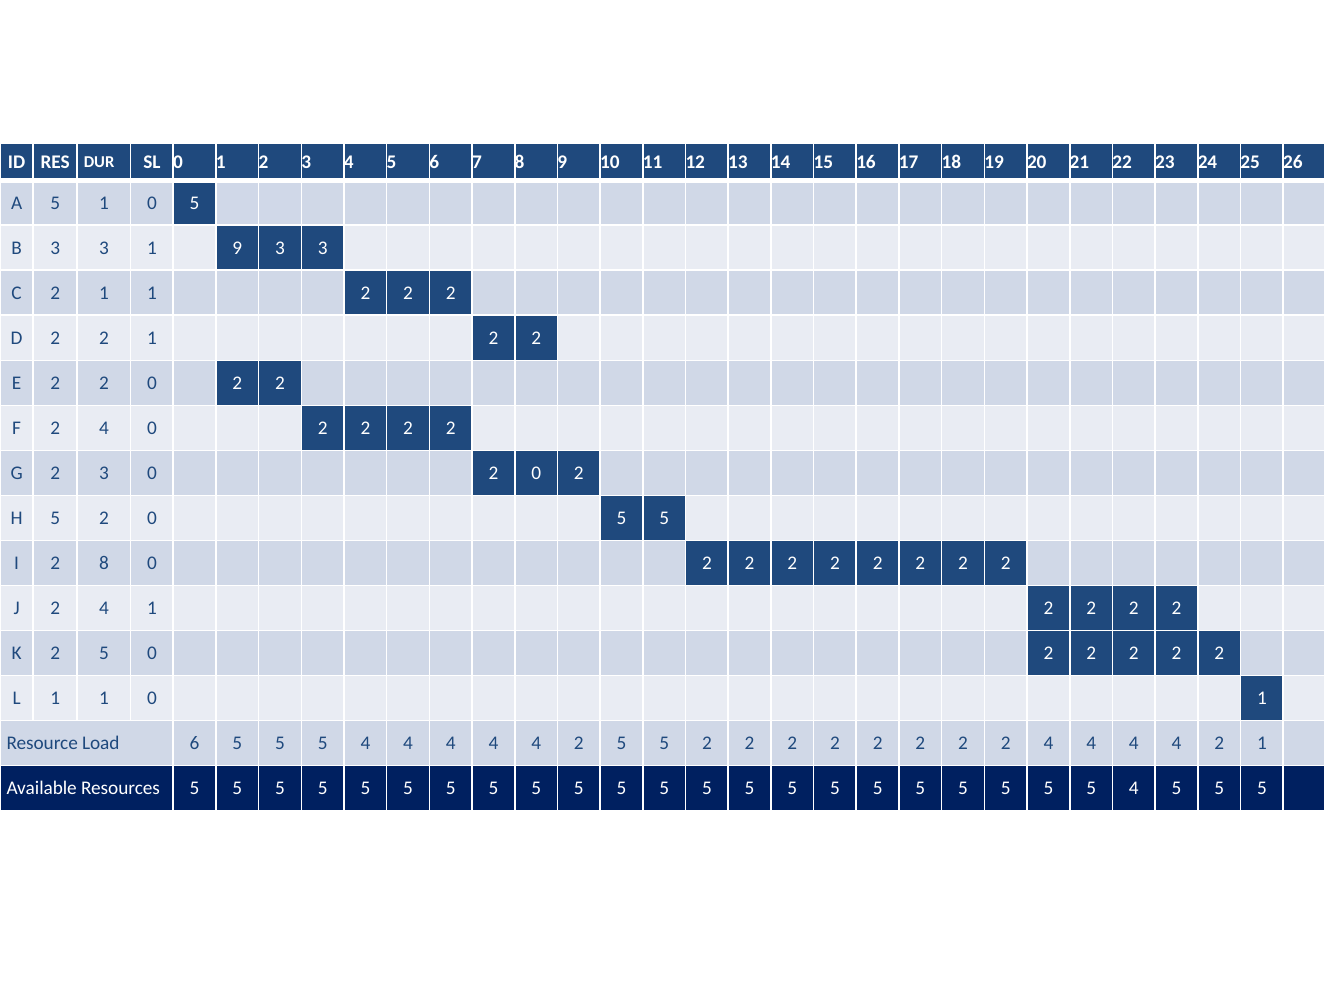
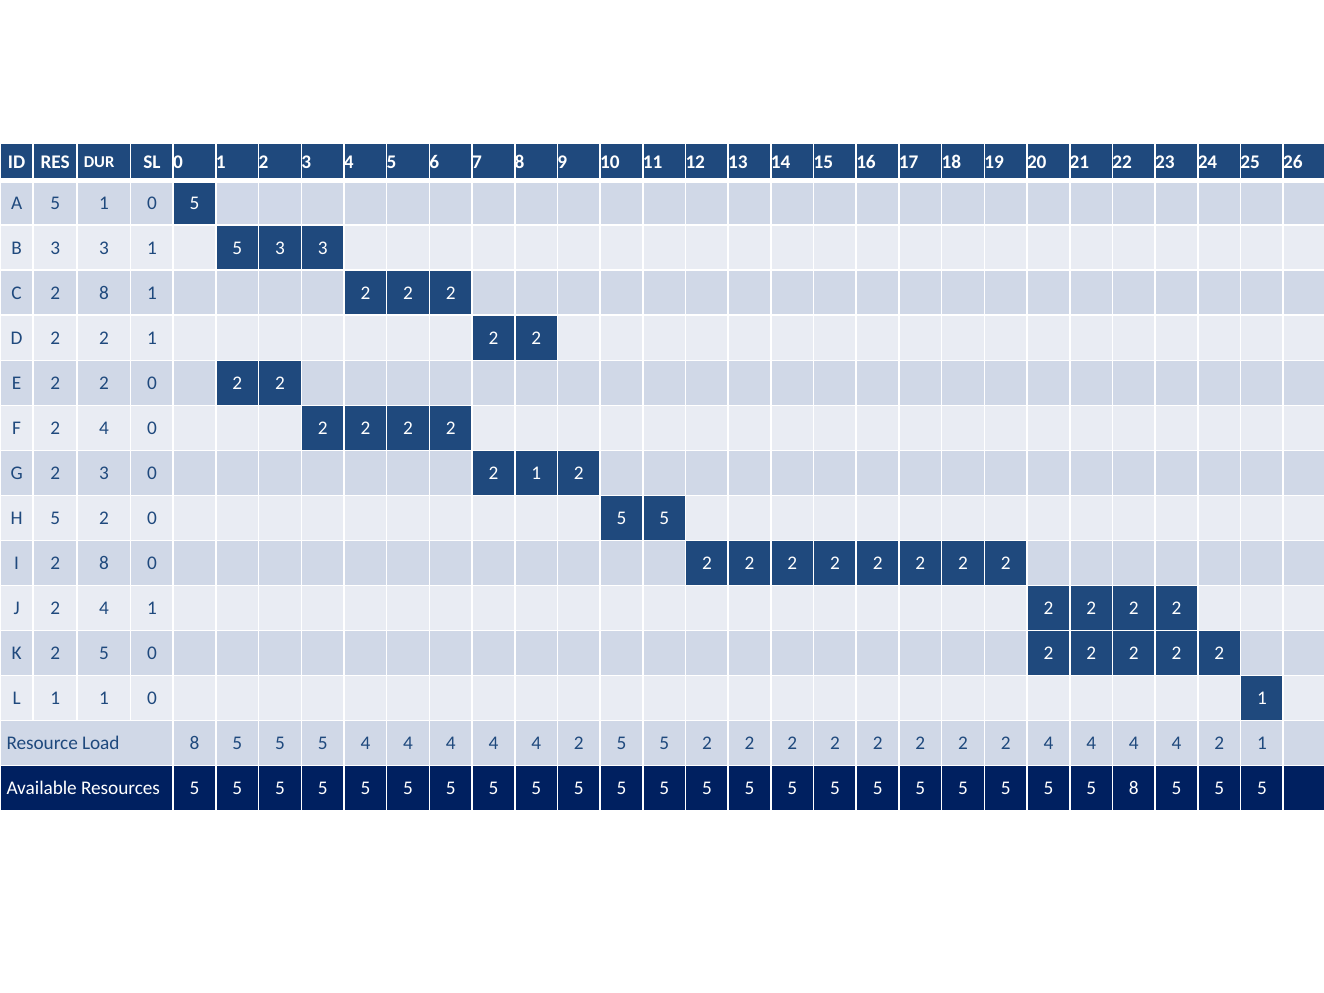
1 9: 9 -> 5 (237, 248)
C 2 1: 1 -> 8 (104, 293)
0 2 0: 0 -> 1 (536, 473)
Load 6: 6 -> 8 (195, 743)
4: 4 -> 8 (1134, 788)
